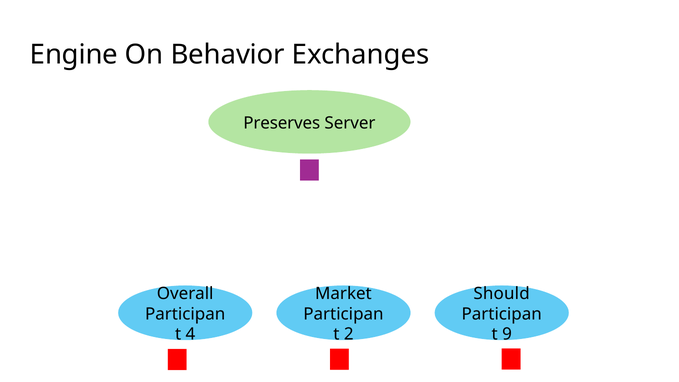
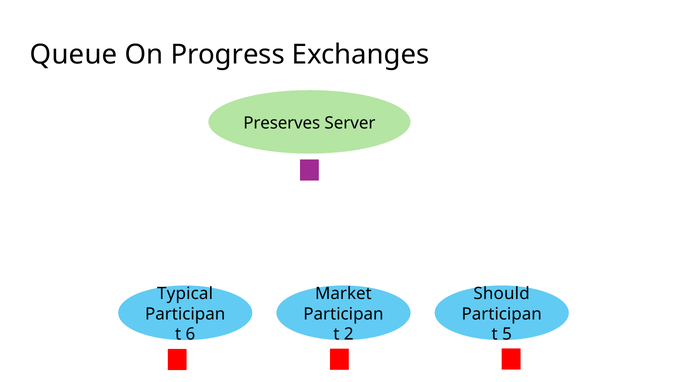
Engine: Engine -> Queue (74, 55)
Behavior: Behavior -> Progress (228, 55)
Overall: Overall -> Typical (185, 294)
4: 4 -> 6 (190, 334)
9: 9 -> 5 (507, 334)
